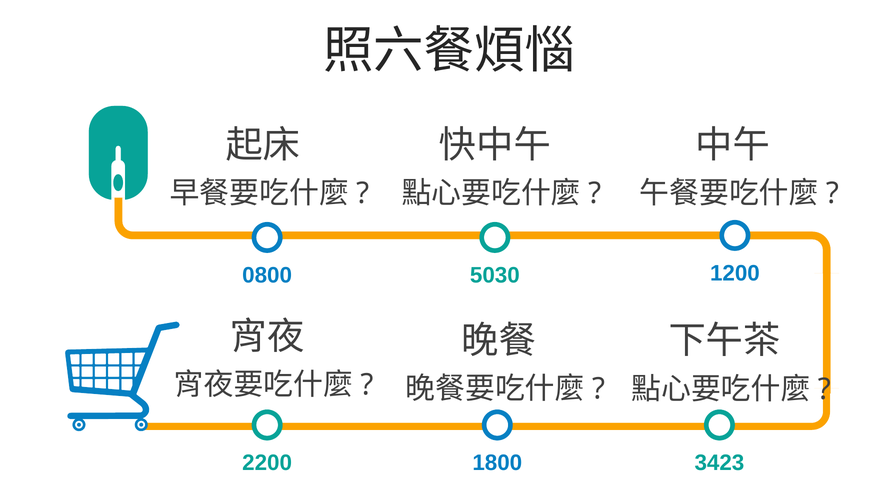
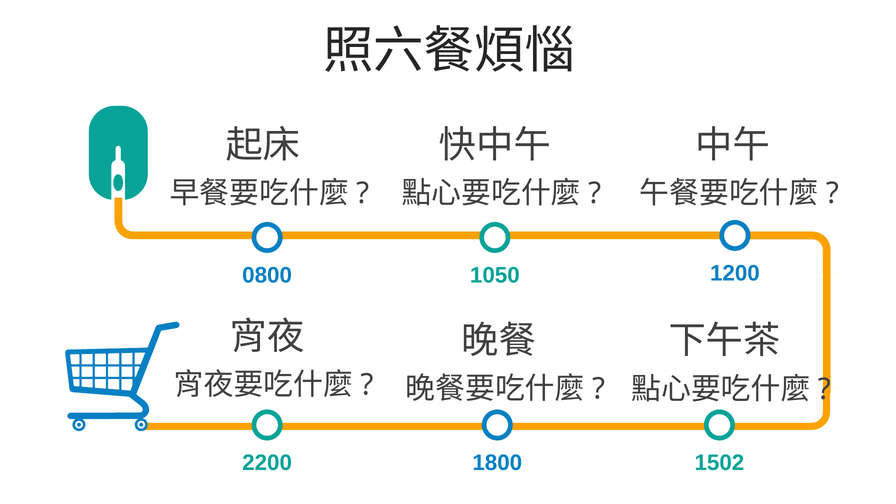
5030: 5030 -> 1050 (495, 275)
3423: 3423 -> 1502 (719, 463)
